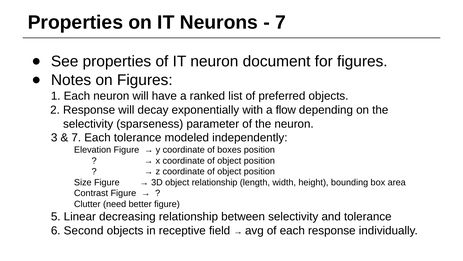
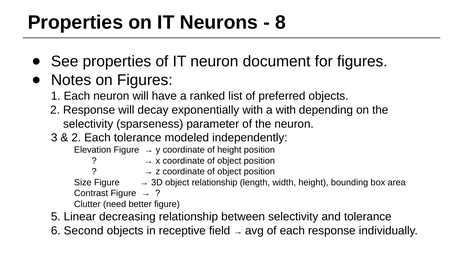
7: 7 -> 8 (280, 22)
a flow: flow -> with (286, 110)
7: 7 -> 2 (76, 138)
of boxes: boxes -> height (229, 150)
